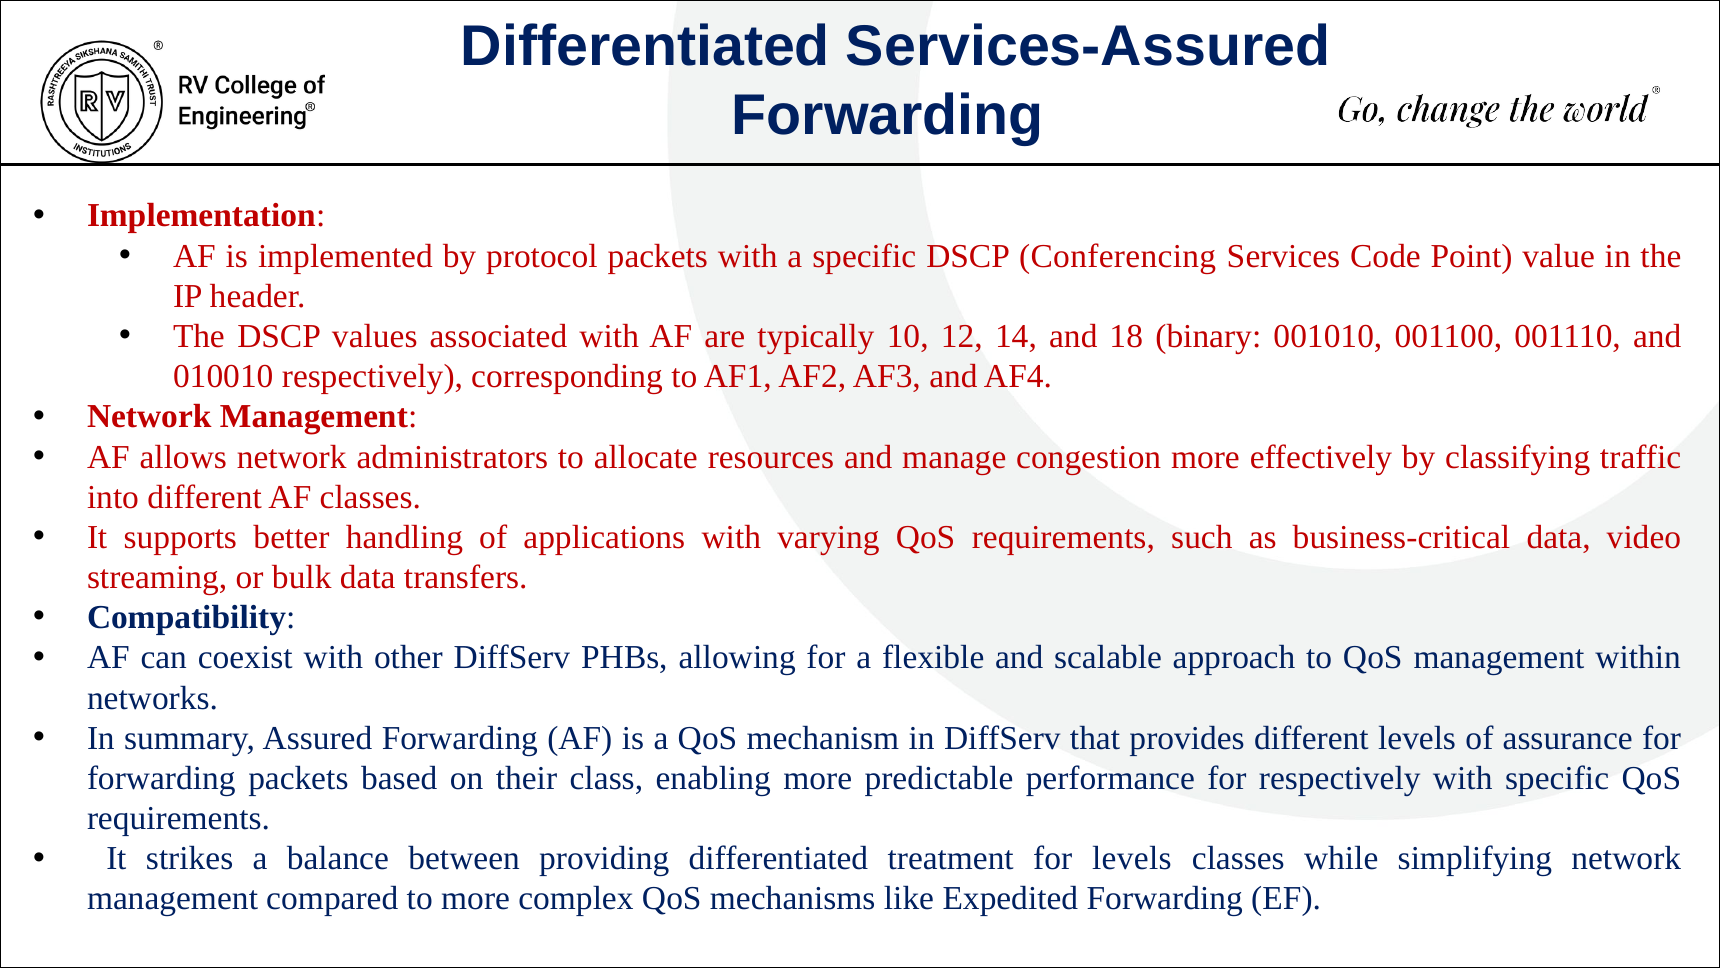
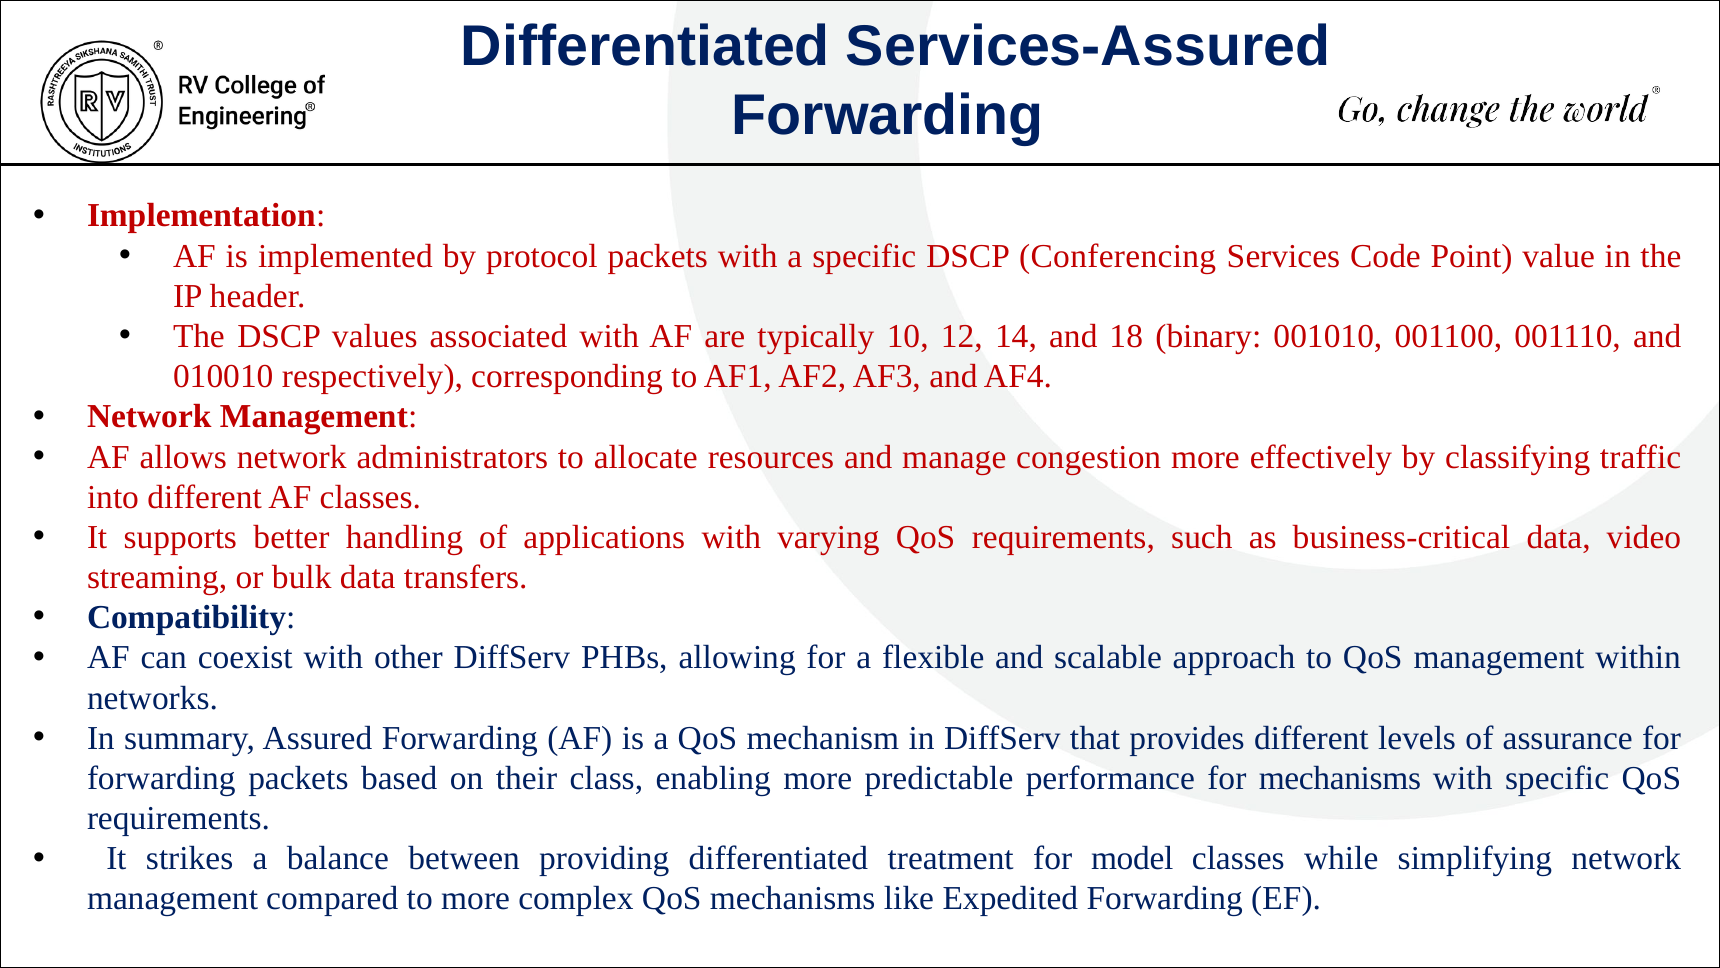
for respectively: respectively -> mechanisms (1340, 778)
for levels: levels -> model (1132, 858)
